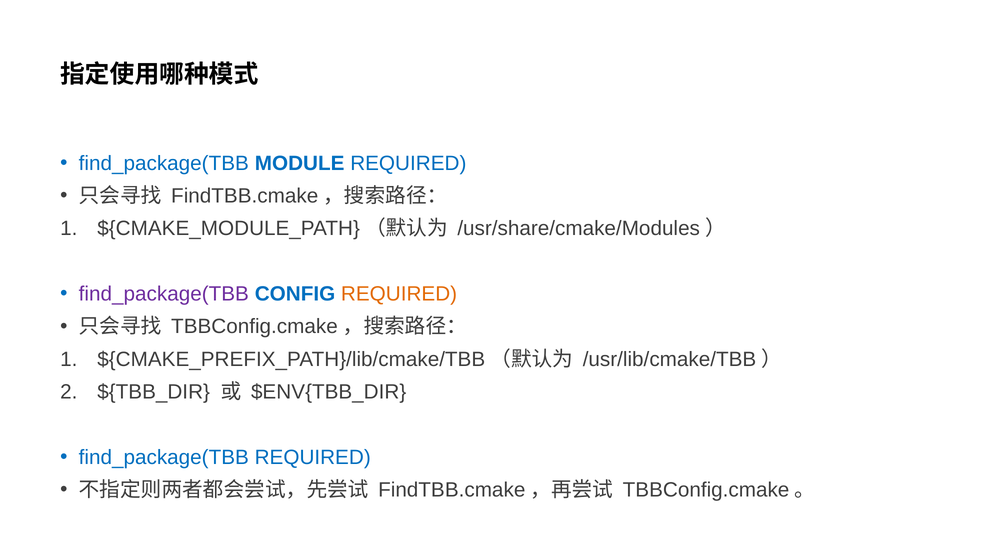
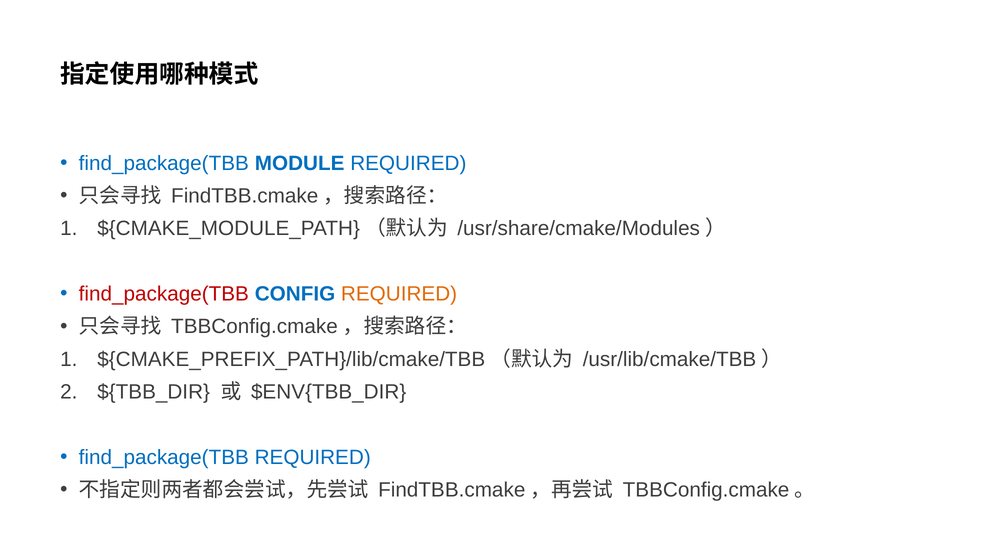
find_package(TBB colour: purple -> red (164, 294)
